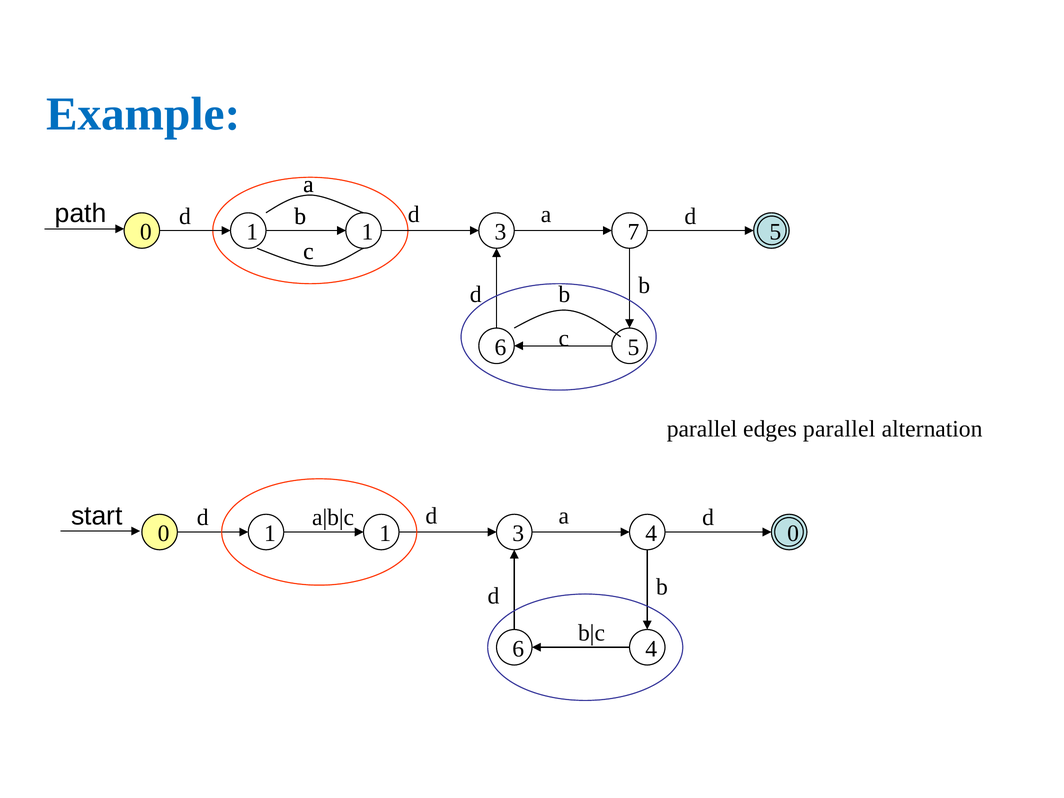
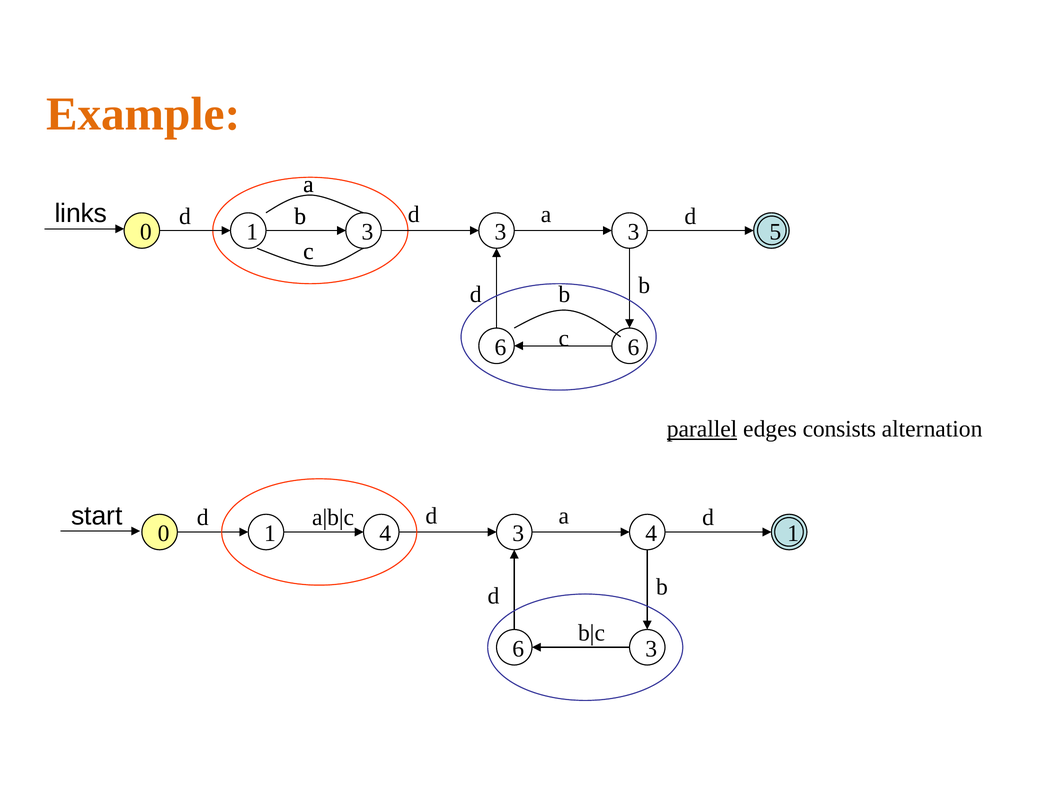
Example colour: blue -> orange (143, 114)
path: path -> links (81, 214)
1: 1 -> 3 (367, 232)
7: 7 -> 3 (633, 232)
6 5: 5 -> 6 (633, 347)
parallel underline: none -> present (702, 429)
edges parallel: parallel -> consists (839, 429)
1: 1 -> 4 (385, 534)
4 0: 0 -> 1 (793, 534)
6 4: 4 -> 3 (651, 649)
